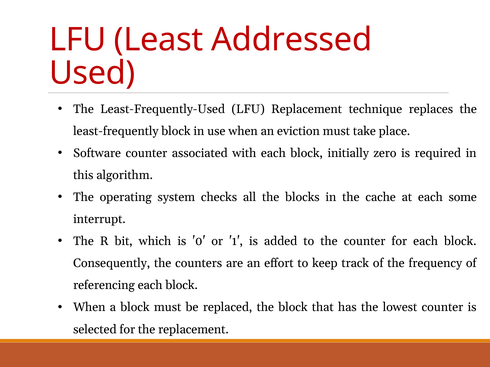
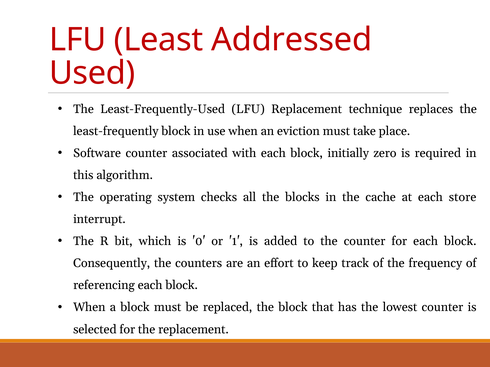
some: some -> store (463, 197)
